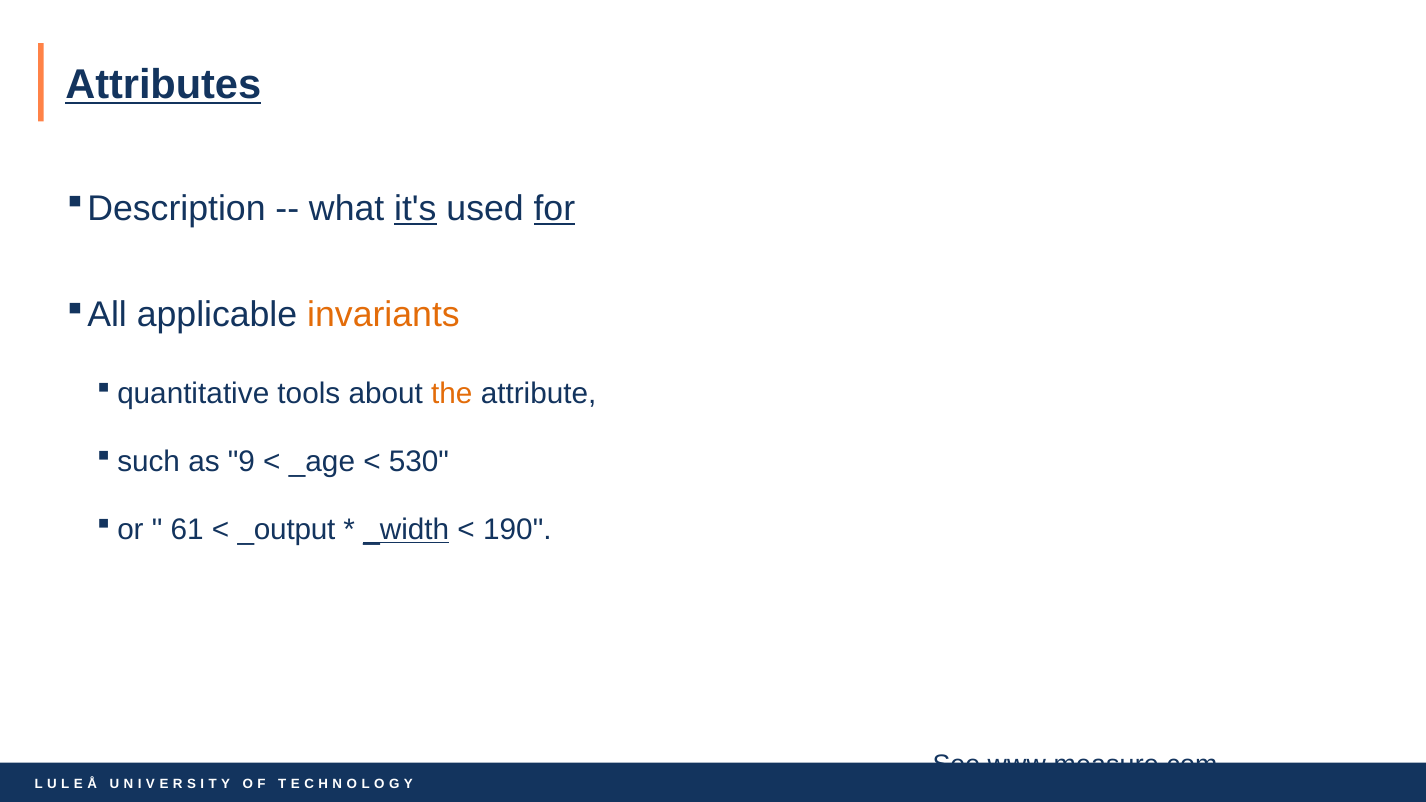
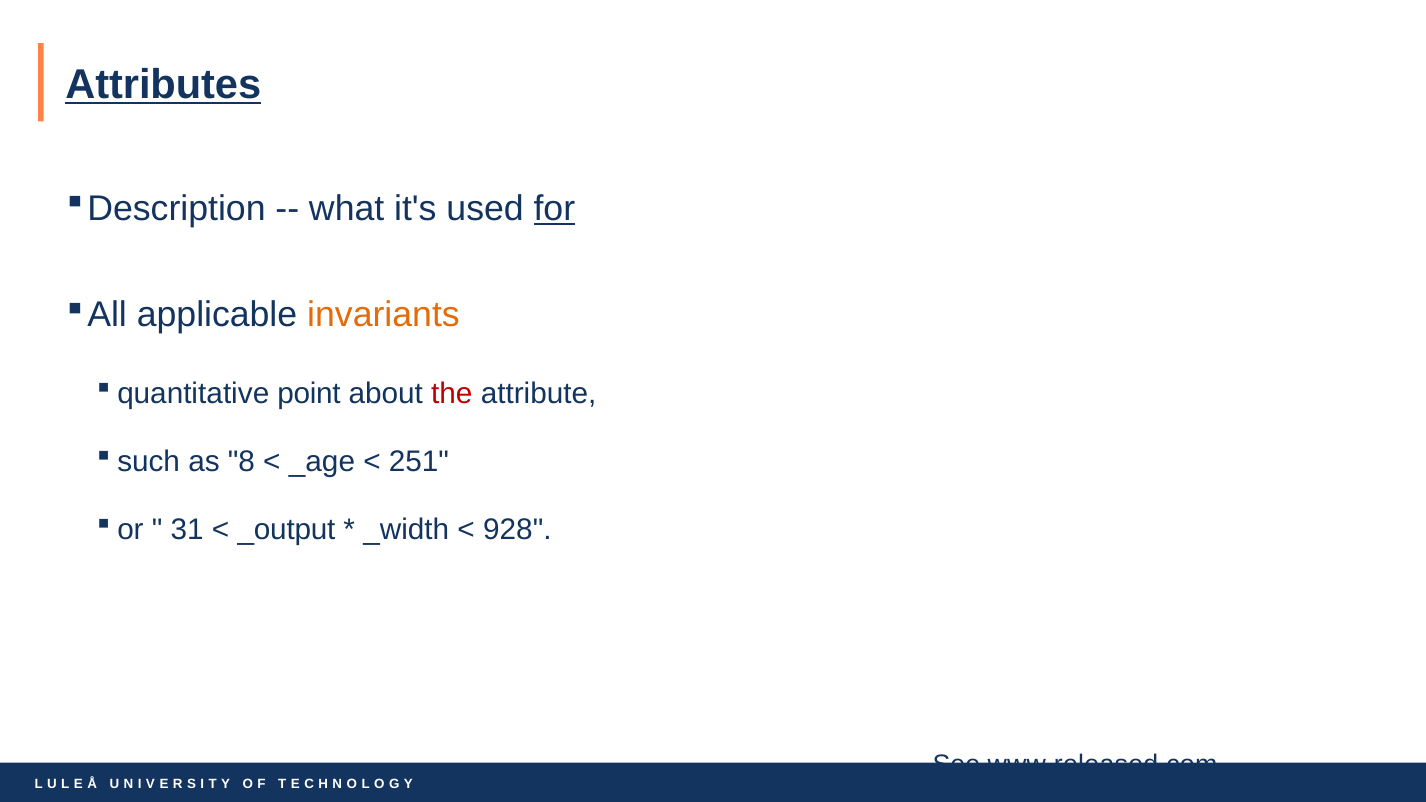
it's underline: present -> none (415, 208)
tools: tools -> point (309, 394)
the colour: orange -> red (452, 394)
9: 9 -> 8 (241, 462)
530: 530 -> 251 (419, 462)
61: 61 -> 31 (187, 530)
_width underline: present -> none (406, 530)
190: 190 -> 928 (517, 530)
www.measure.com: www.measure.com -> www.released.com (1102, 765)
